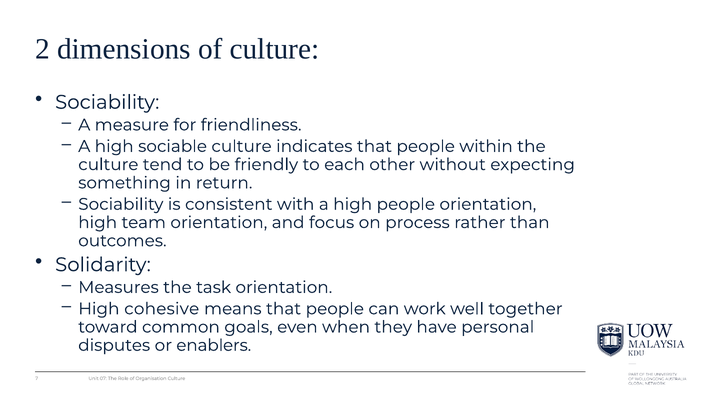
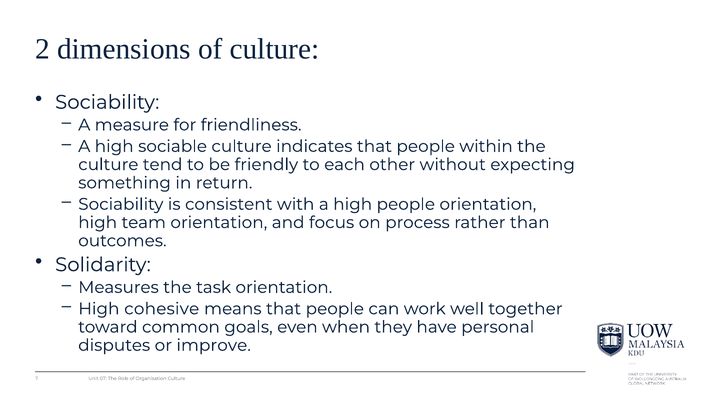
enablers: enablers -> improve (214, 345)
